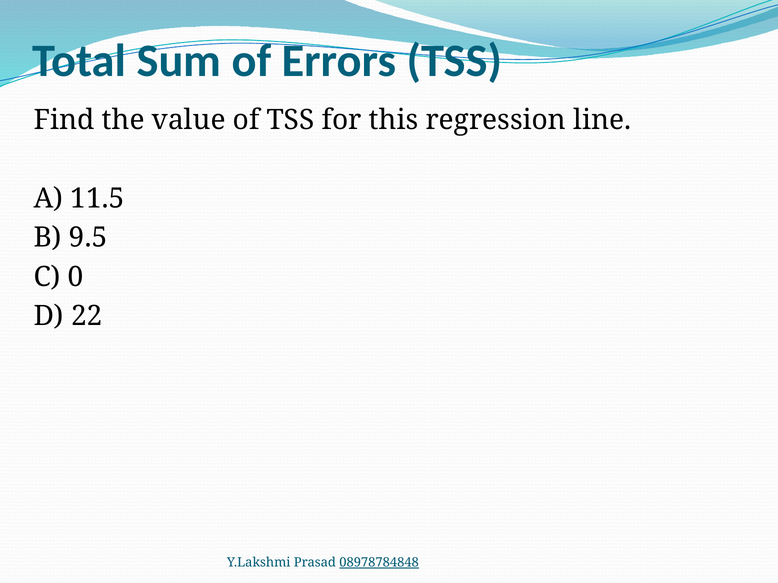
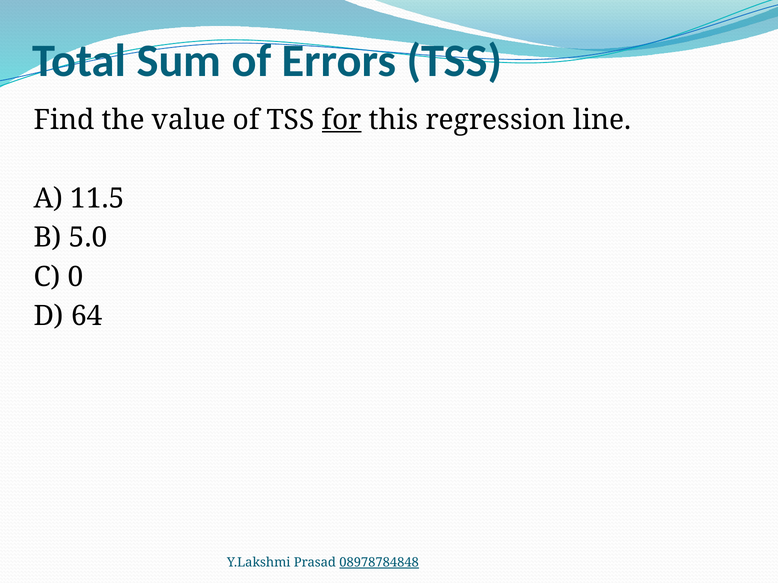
for underline: none -> present (342, 120)
9.5: 9.5 -> 5.0 (88, 238)
22: 22 -> 64 (87, 316)
